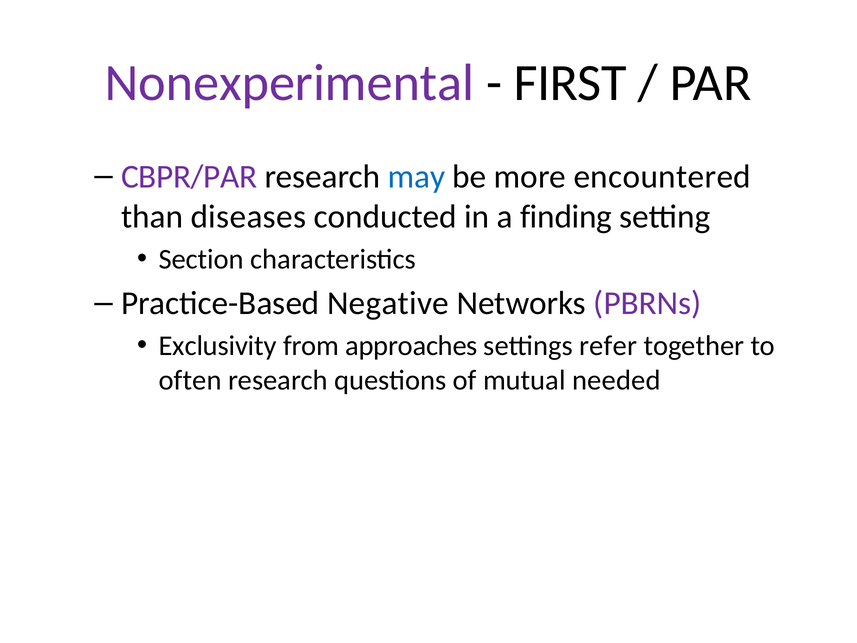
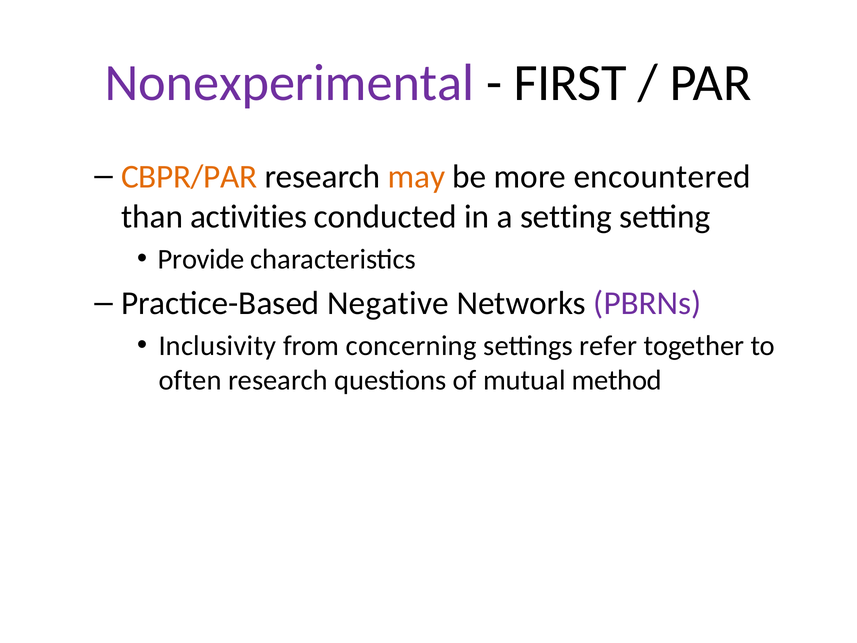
CBPR/PAR colour: purple -> orange (189, 177)
may colour: blue -> orange (416, 177)
diseases: diseases -> activities (249, 217)
a finding: finding -> setting (566, 217)
Section: Section -> Provide (201, 259)
Exclusivity: Exclusivity -> Inclusivity (217, 346)
approaches: approaches -> concerning (411, 346)
needed: needed -> method (617, 380)
